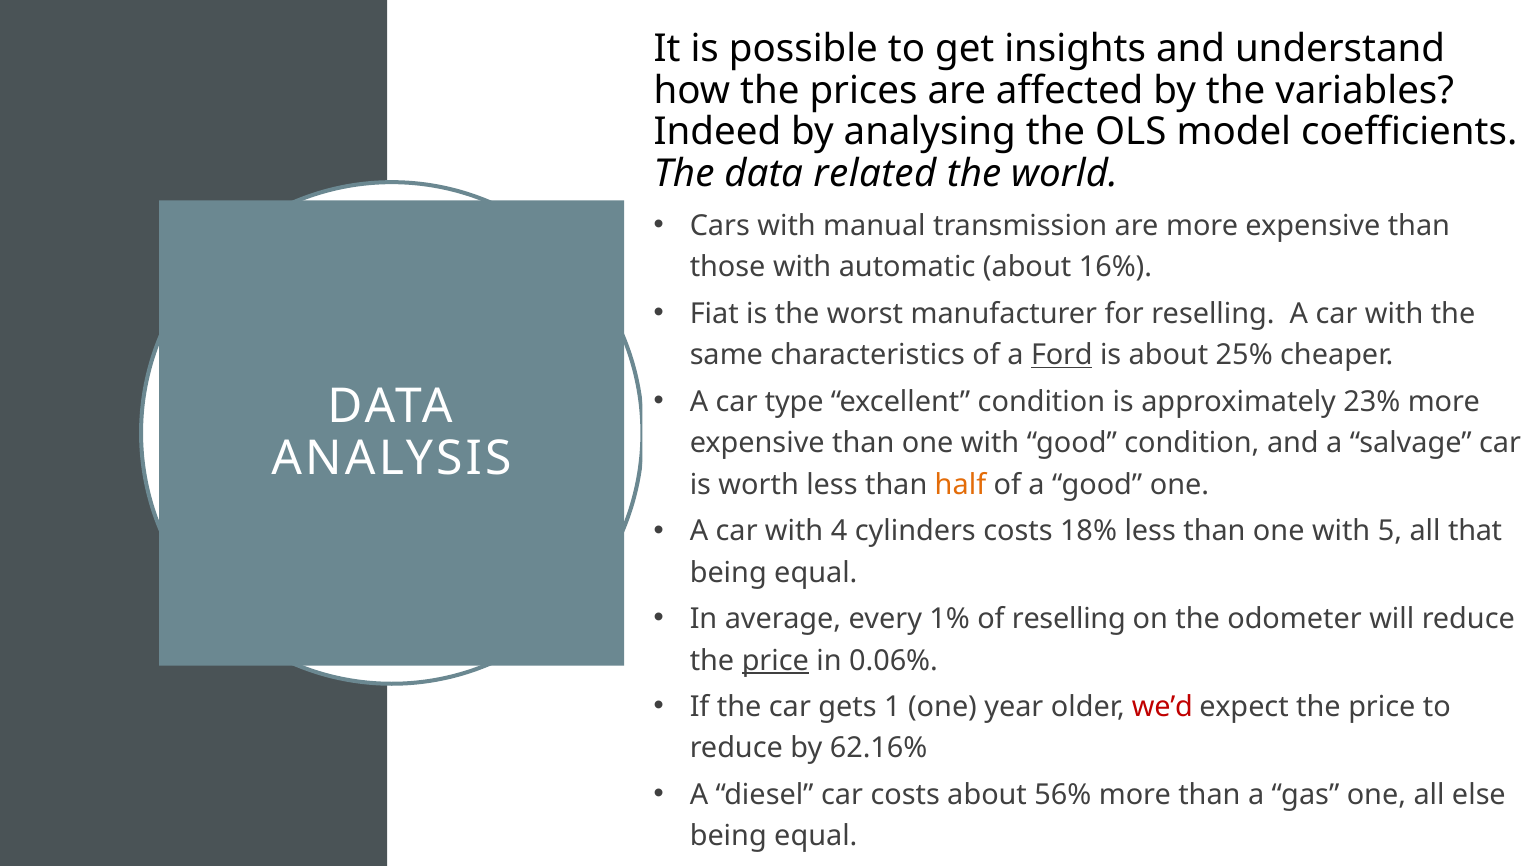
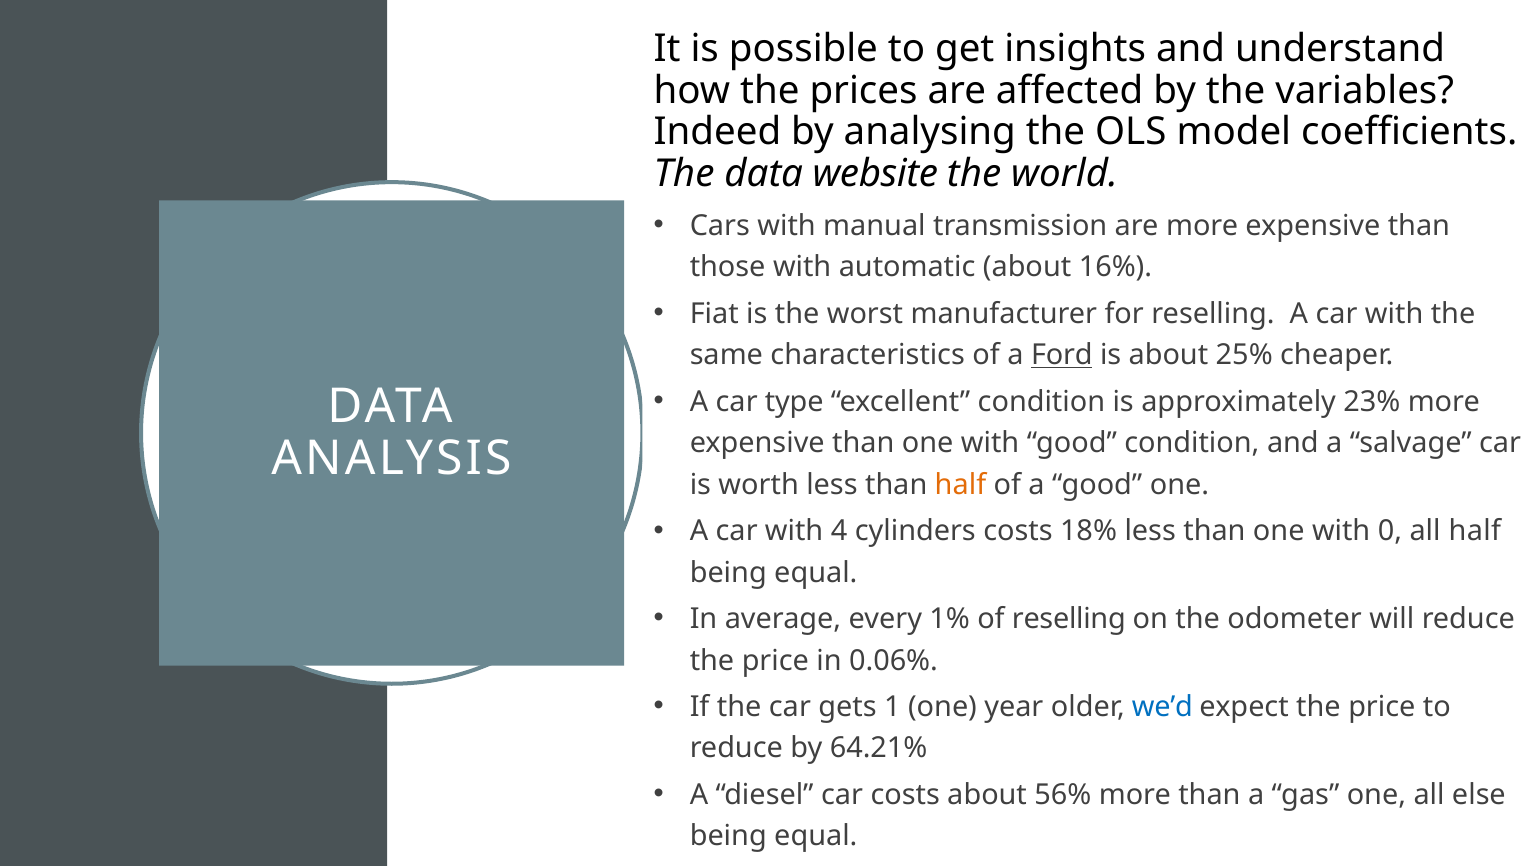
related: related -> website (875, 174)
5: 5 -> 0 (1390, 531)
all that: that -> half (1475, 531)
price underline: present -> none (775, 660)
we’d colour: red -> blue (1162, 707)
62.16%: 62.16% -> 64.21% (879, 748)
